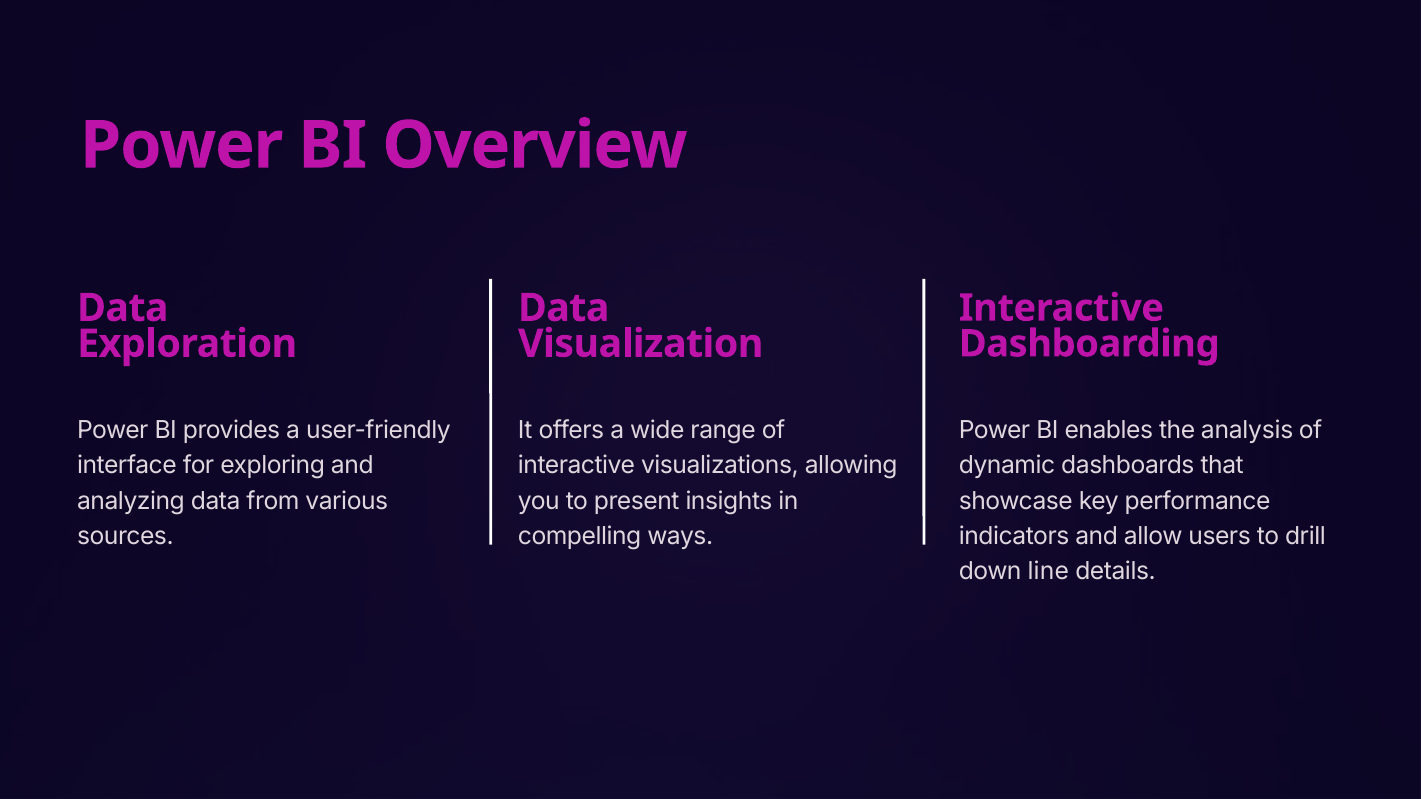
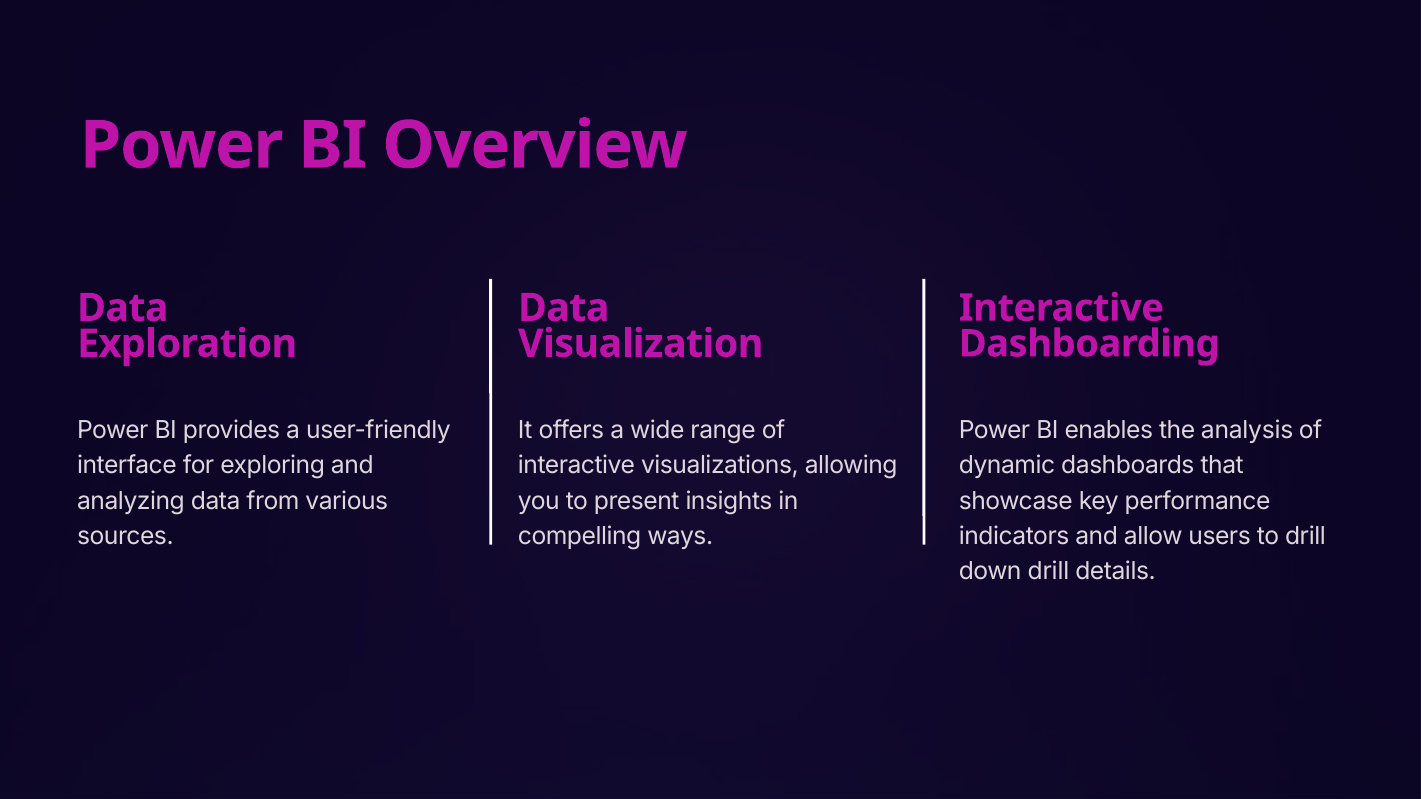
down line: line -> drill (1048, 571)
